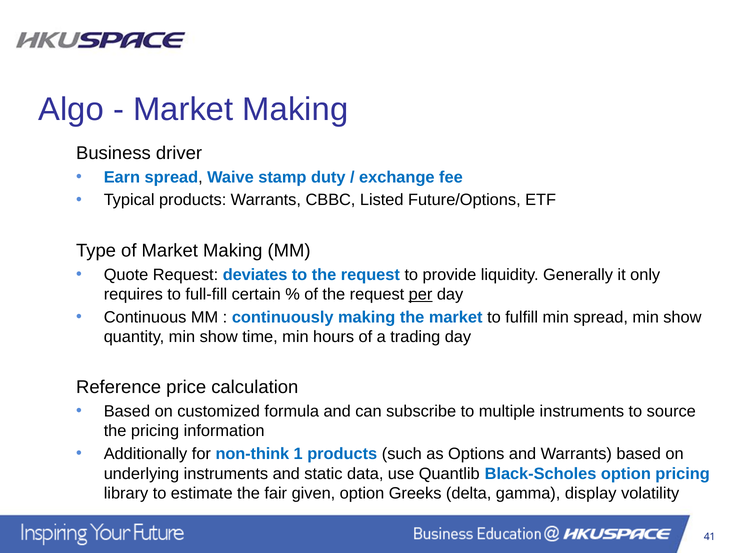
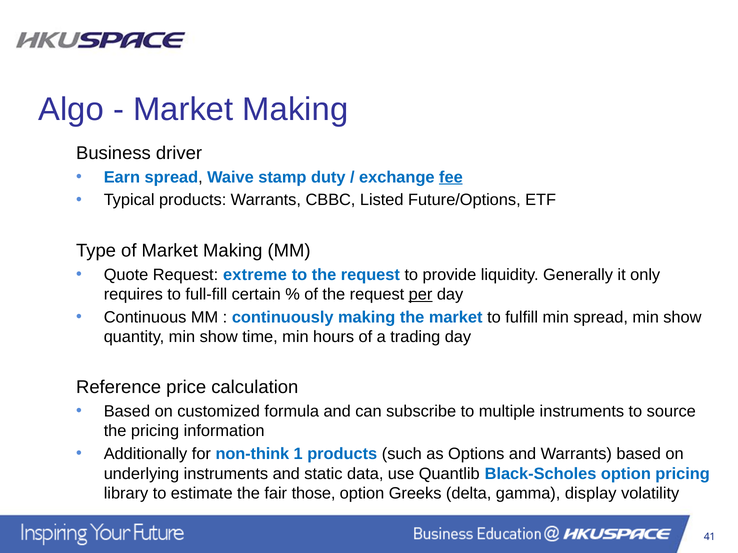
fee underline: none -> present (451, 177)
deviates: deviates -> extreme (255, 275)
given: given -> those (314, 494)
